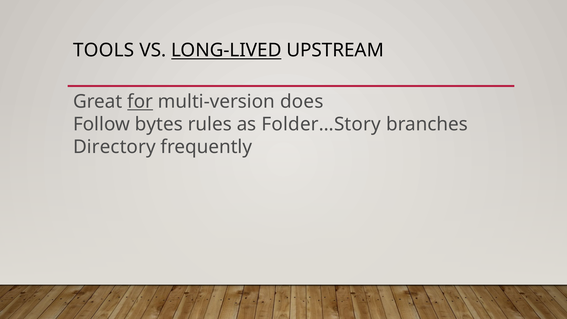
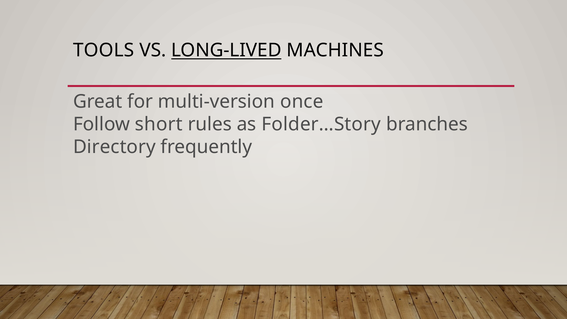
UPSTREAM: UPSTREAM -> MACHINES (335, 50)
for underline: present -> none (140, 102)
does: does -> once (302, 102)
bytes: bytes -> short (159, 124)
